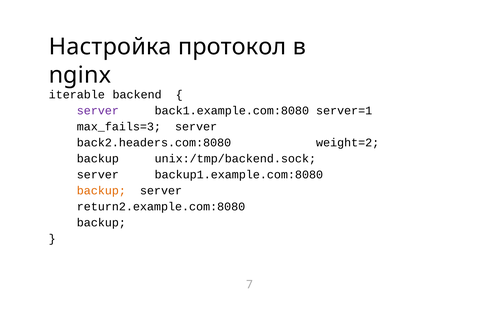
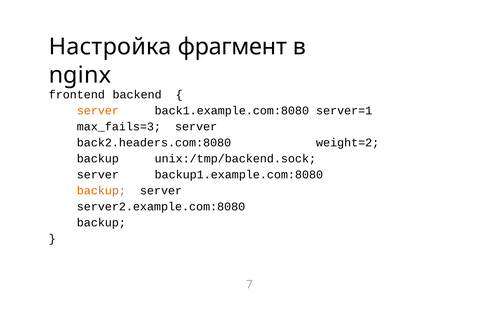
протокол: протокол -> фрагмент (232, 47)
iterable: iterable -> frontend (77, 95)
server colour: purple -> orange (98, 111)
return2.example.com:8080: return2.example.com:8080 -> server2.example.com:8080 (161, 207)
